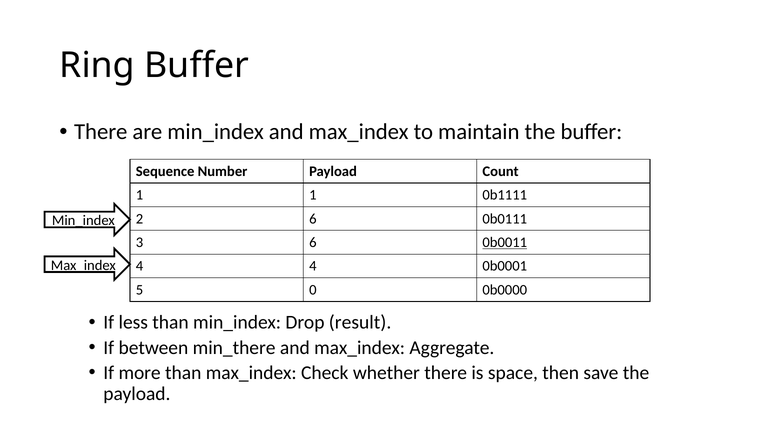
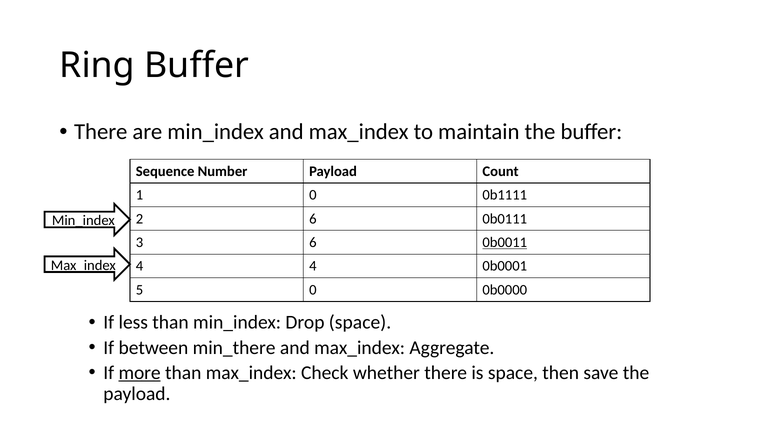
1 1: 1 -> 0 (313, 195)
Drop result: result -> space (360, 322)
more underline: none -> present (140, 372)
